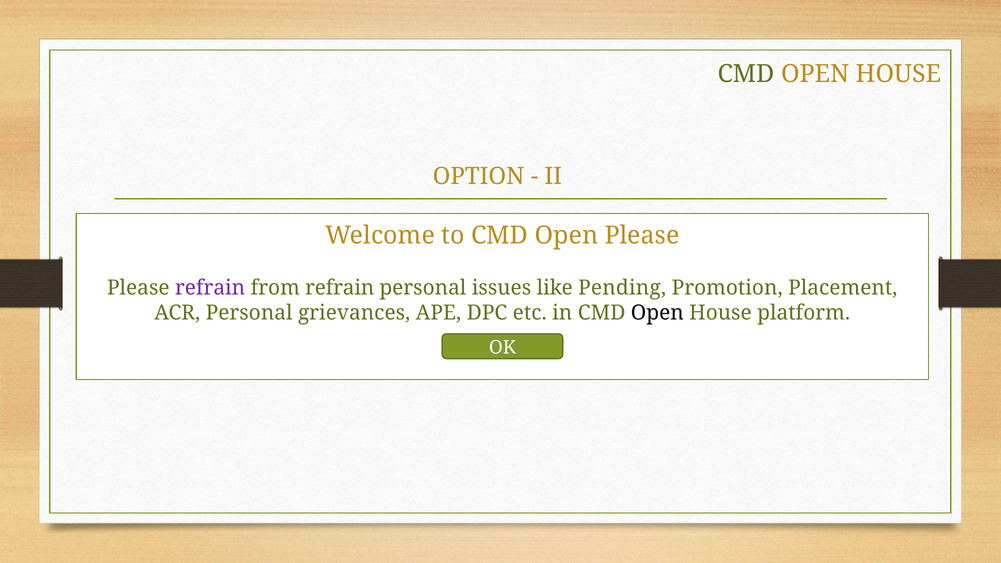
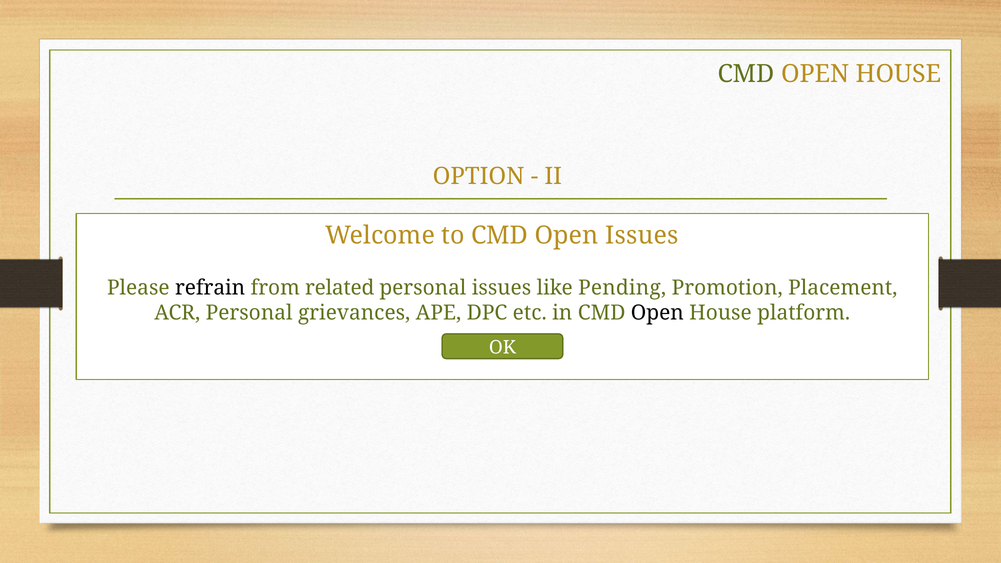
Open Please: Please -> Issues (642, 236)
refrain colour: purple -> black (210, 288)
from refrain: refrain -> related (340, 288)
